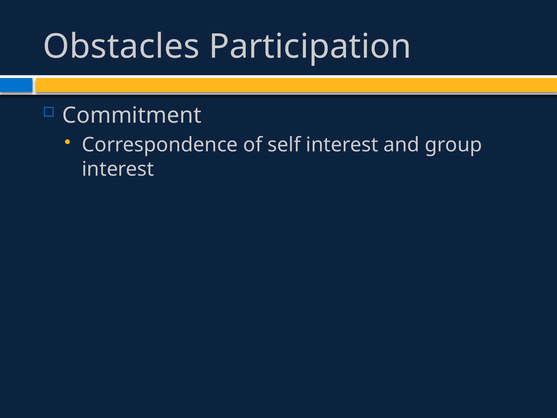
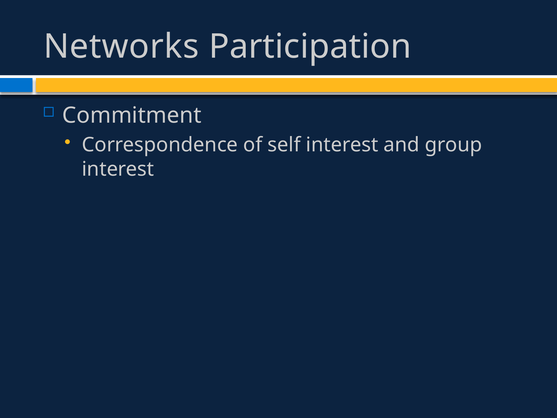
Obstacles: Obstacles -> Networks (121, 46)
